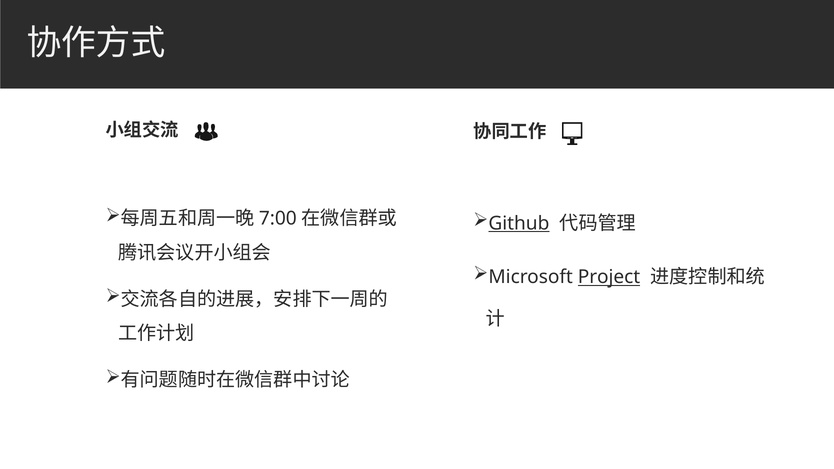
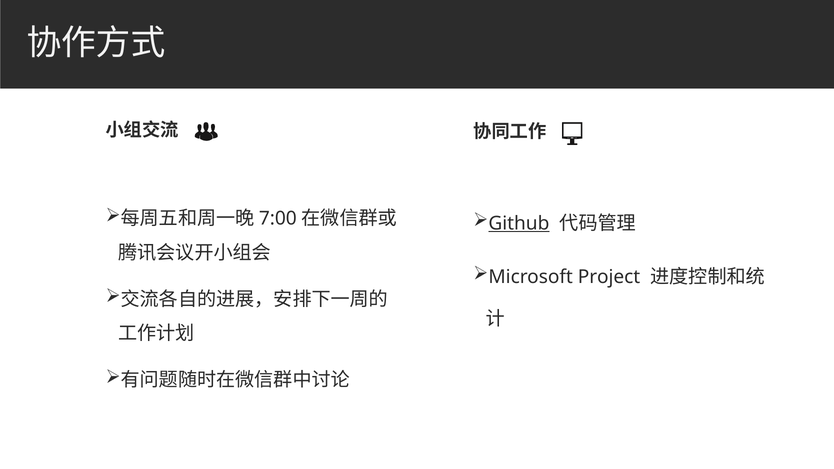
Project underline: present -> none (609, 277)
